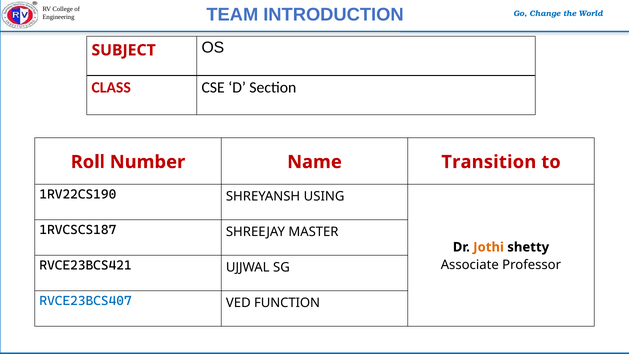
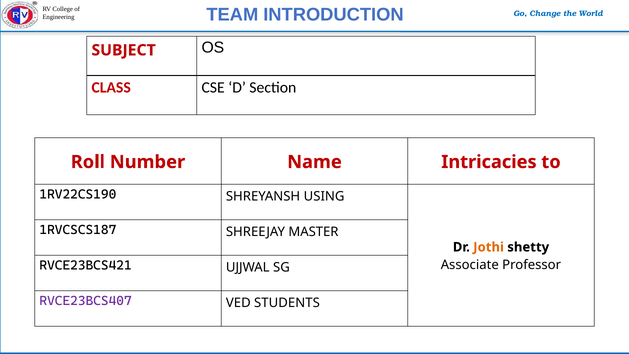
Transition: Transition -> Intricacies (489, 162)
RVCE23BCS407 colour: blue -> purple (86, 301)
FUNCTION: FUNCTION -> STUDENTS (287, 303)
